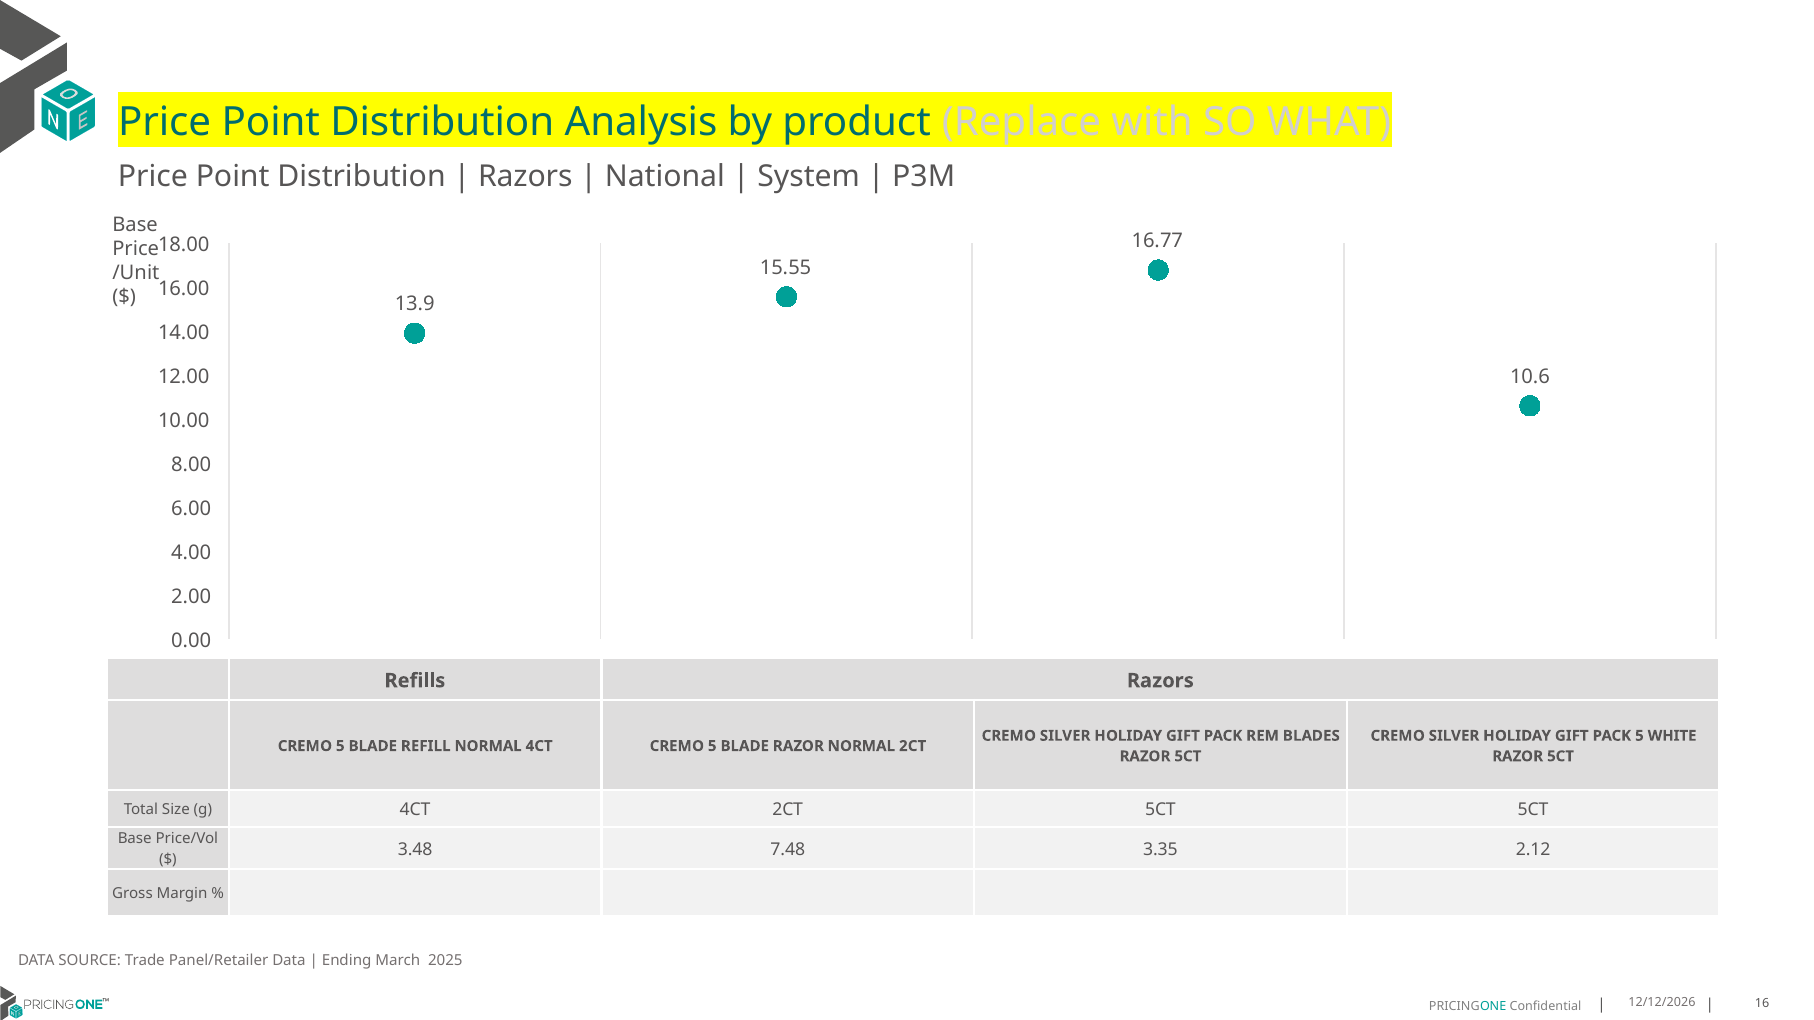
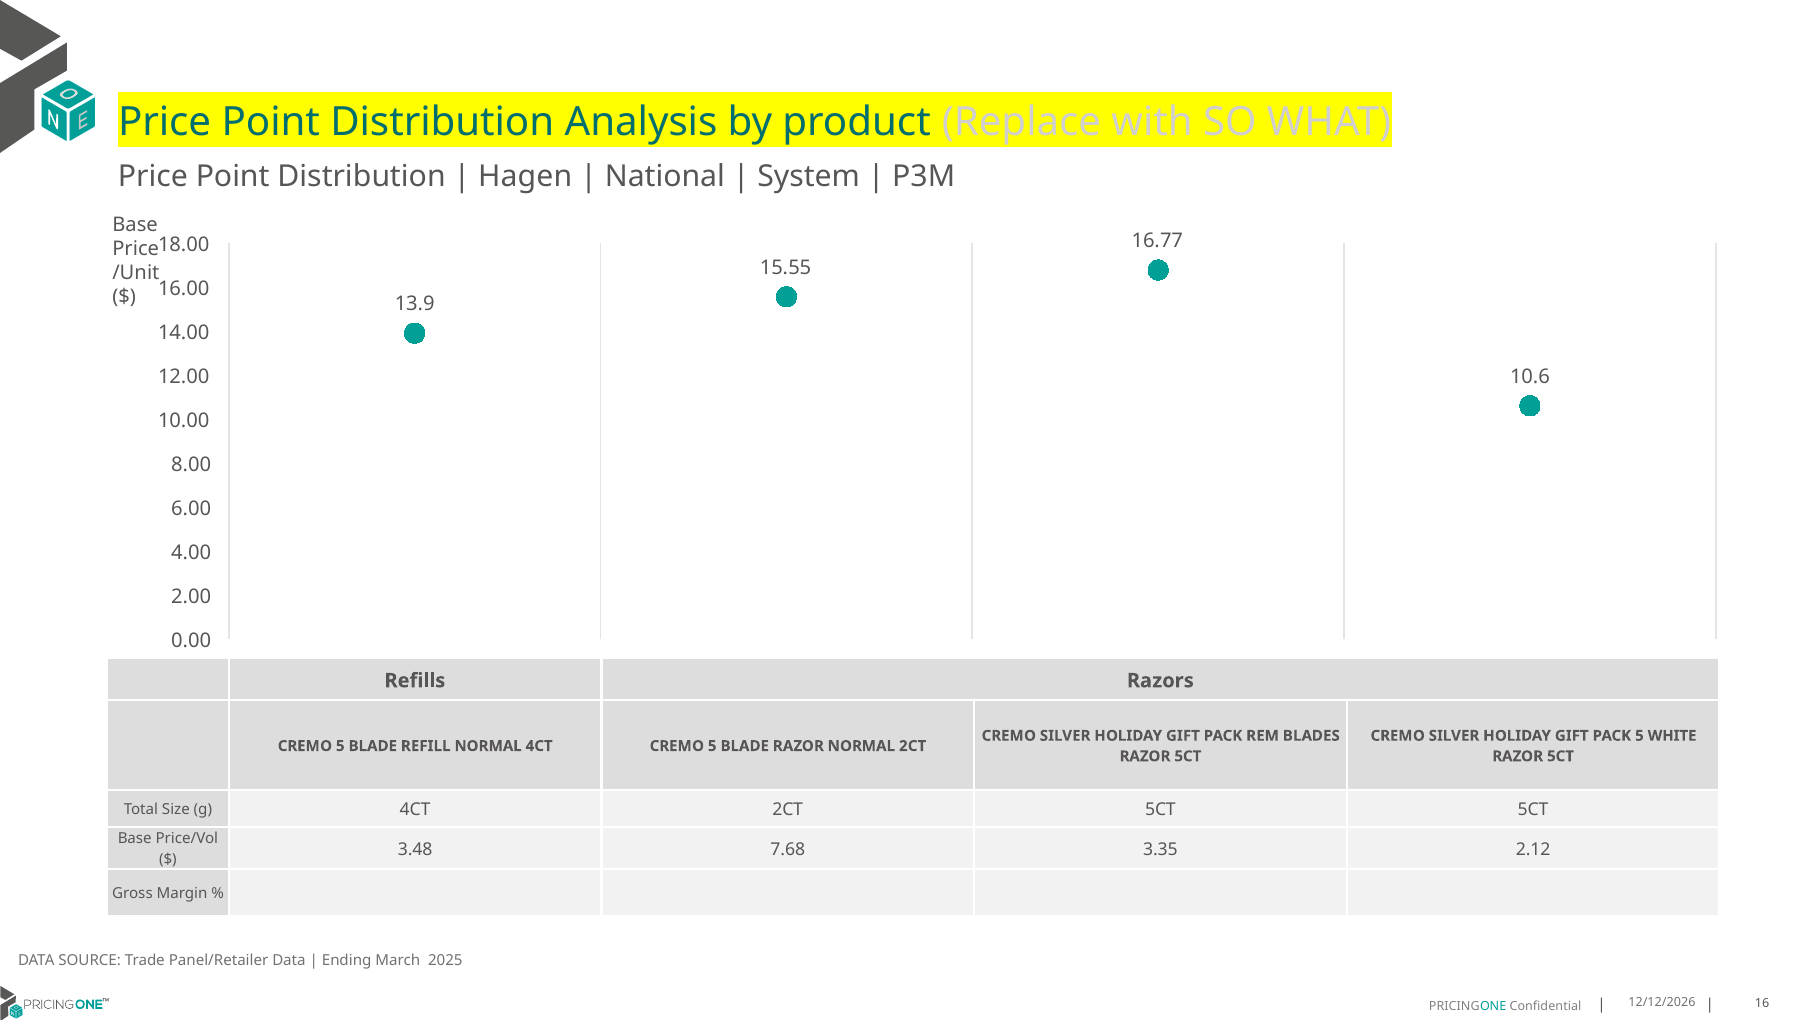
Razors: Razors -> Hagen (525, 177)
7.48: 7.48 -> 7.68 (788, 850)
